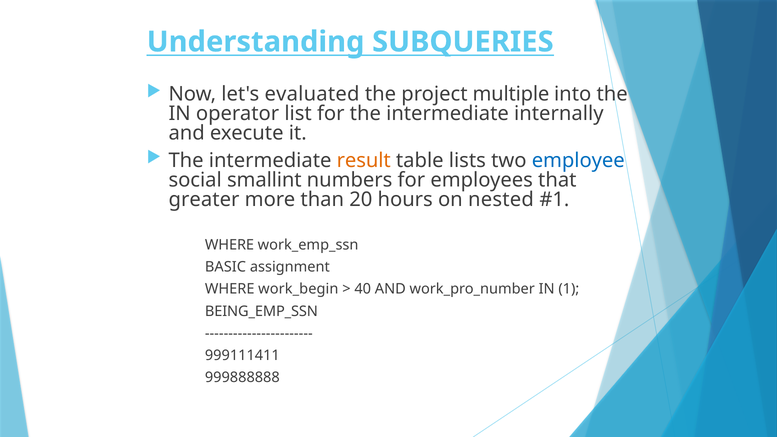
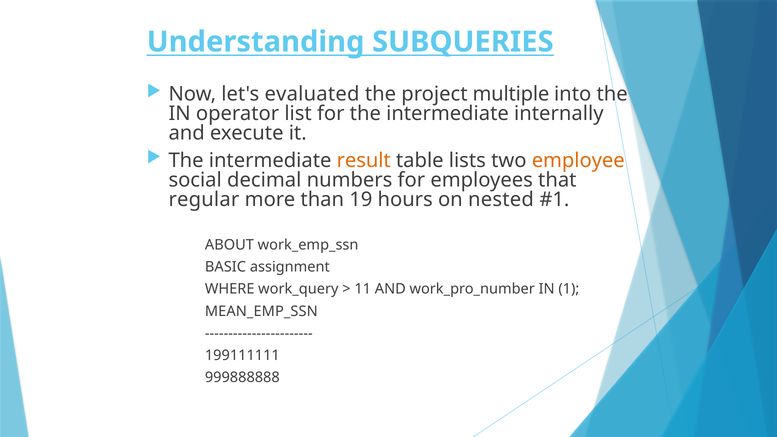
employee colour: blue -> orange (578, 161)
smallint: smallint -> decimal (264, 180)
greater: greater -> regular (204, 199)
20: 20 -> 19 (361, 199)
WHERE: WHERE -> ABOUT (229, 245)
work_begin: work_begin -> work_query (298, 289)
40: 40 -> 11 (363, 289)
BEING_EMP_SSN: BEING_EMP_SSN -> MEAN_EMP_SSN (261, 311)
999111411: 999111411 -> 199111111 (242, 355)
